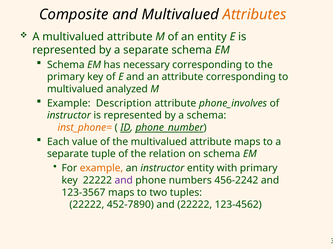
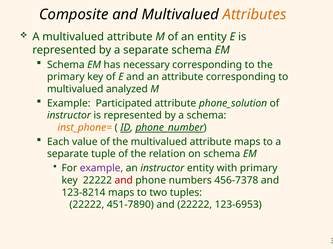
Description: Description -> Participated (124, 104)
phone_involves: phone_involves -> phone_solution (233, 104)
example colour: orange -> purple (101, 169)
and colour: purple -> red (124, 181)
456-2242: 456-2242 -> 456-7378 (236, 181)
123-3567: 123-3567 -> 123-8214 (84, 193)
452-7890: 452-7890 -> 451-7890 (130, 205)
123-4562: 123-4562 -> 123-6953 (238, 205)
